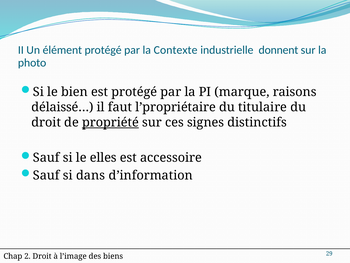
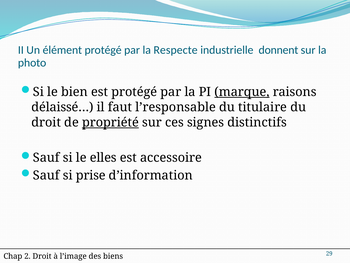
Contexte: Contexte -> Respecte (176, 50)
marque underline: none -> present (242, 92)
l’propriétaire: l’propriétaire -> l’responsable (176, 107)
dans: dans -> prise (91, 175)
